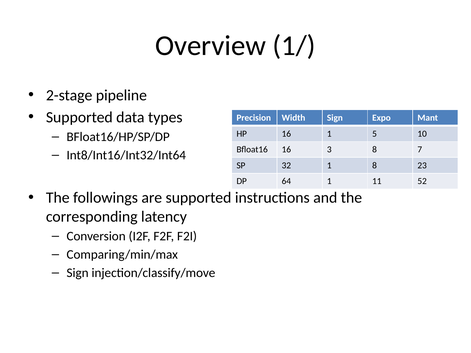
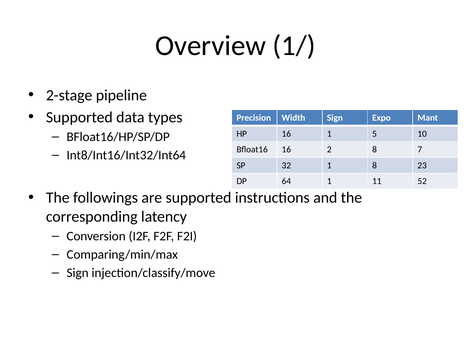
3: 3 -> 2 (329, 150)
